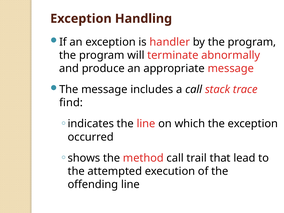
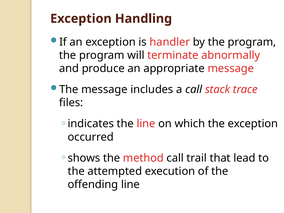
find: find -> files (71, 103)
